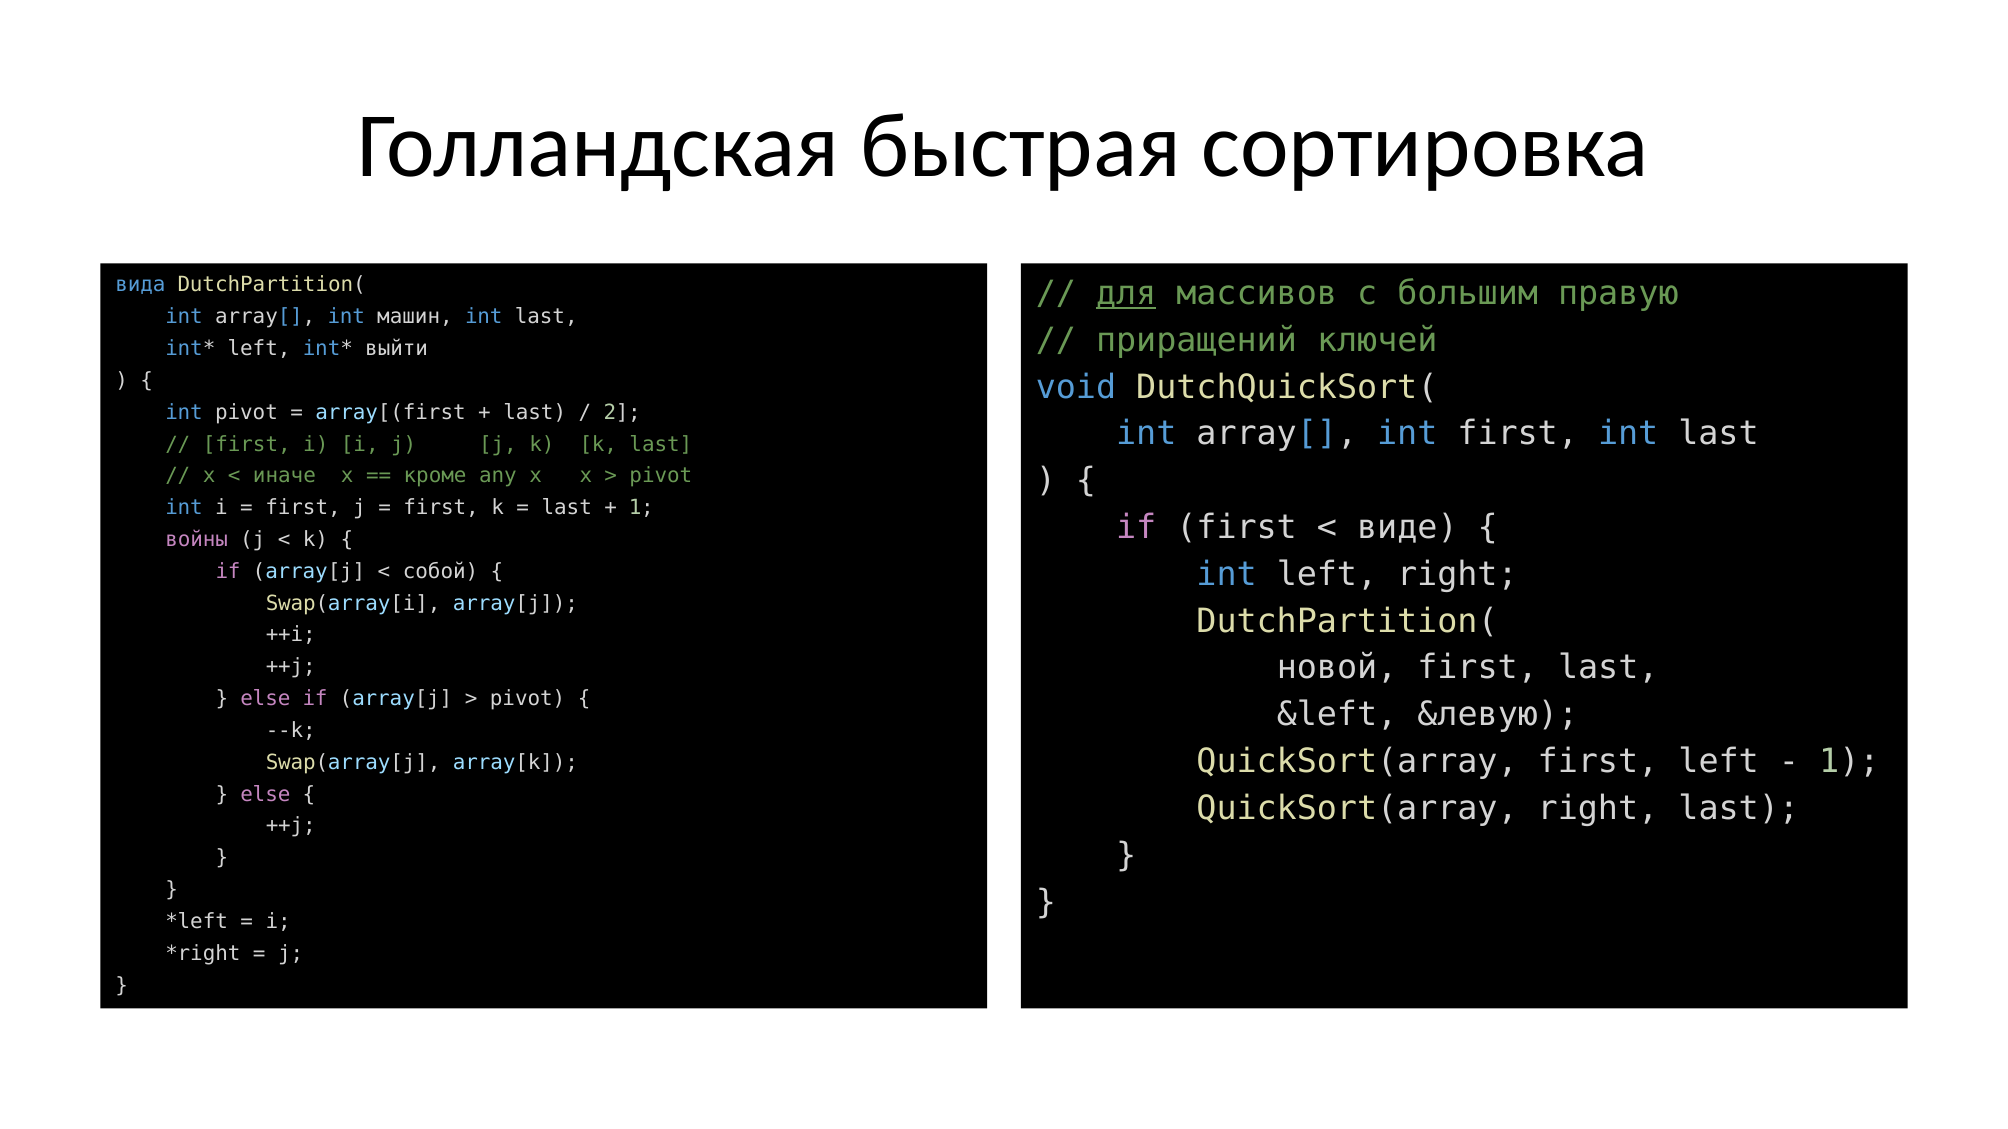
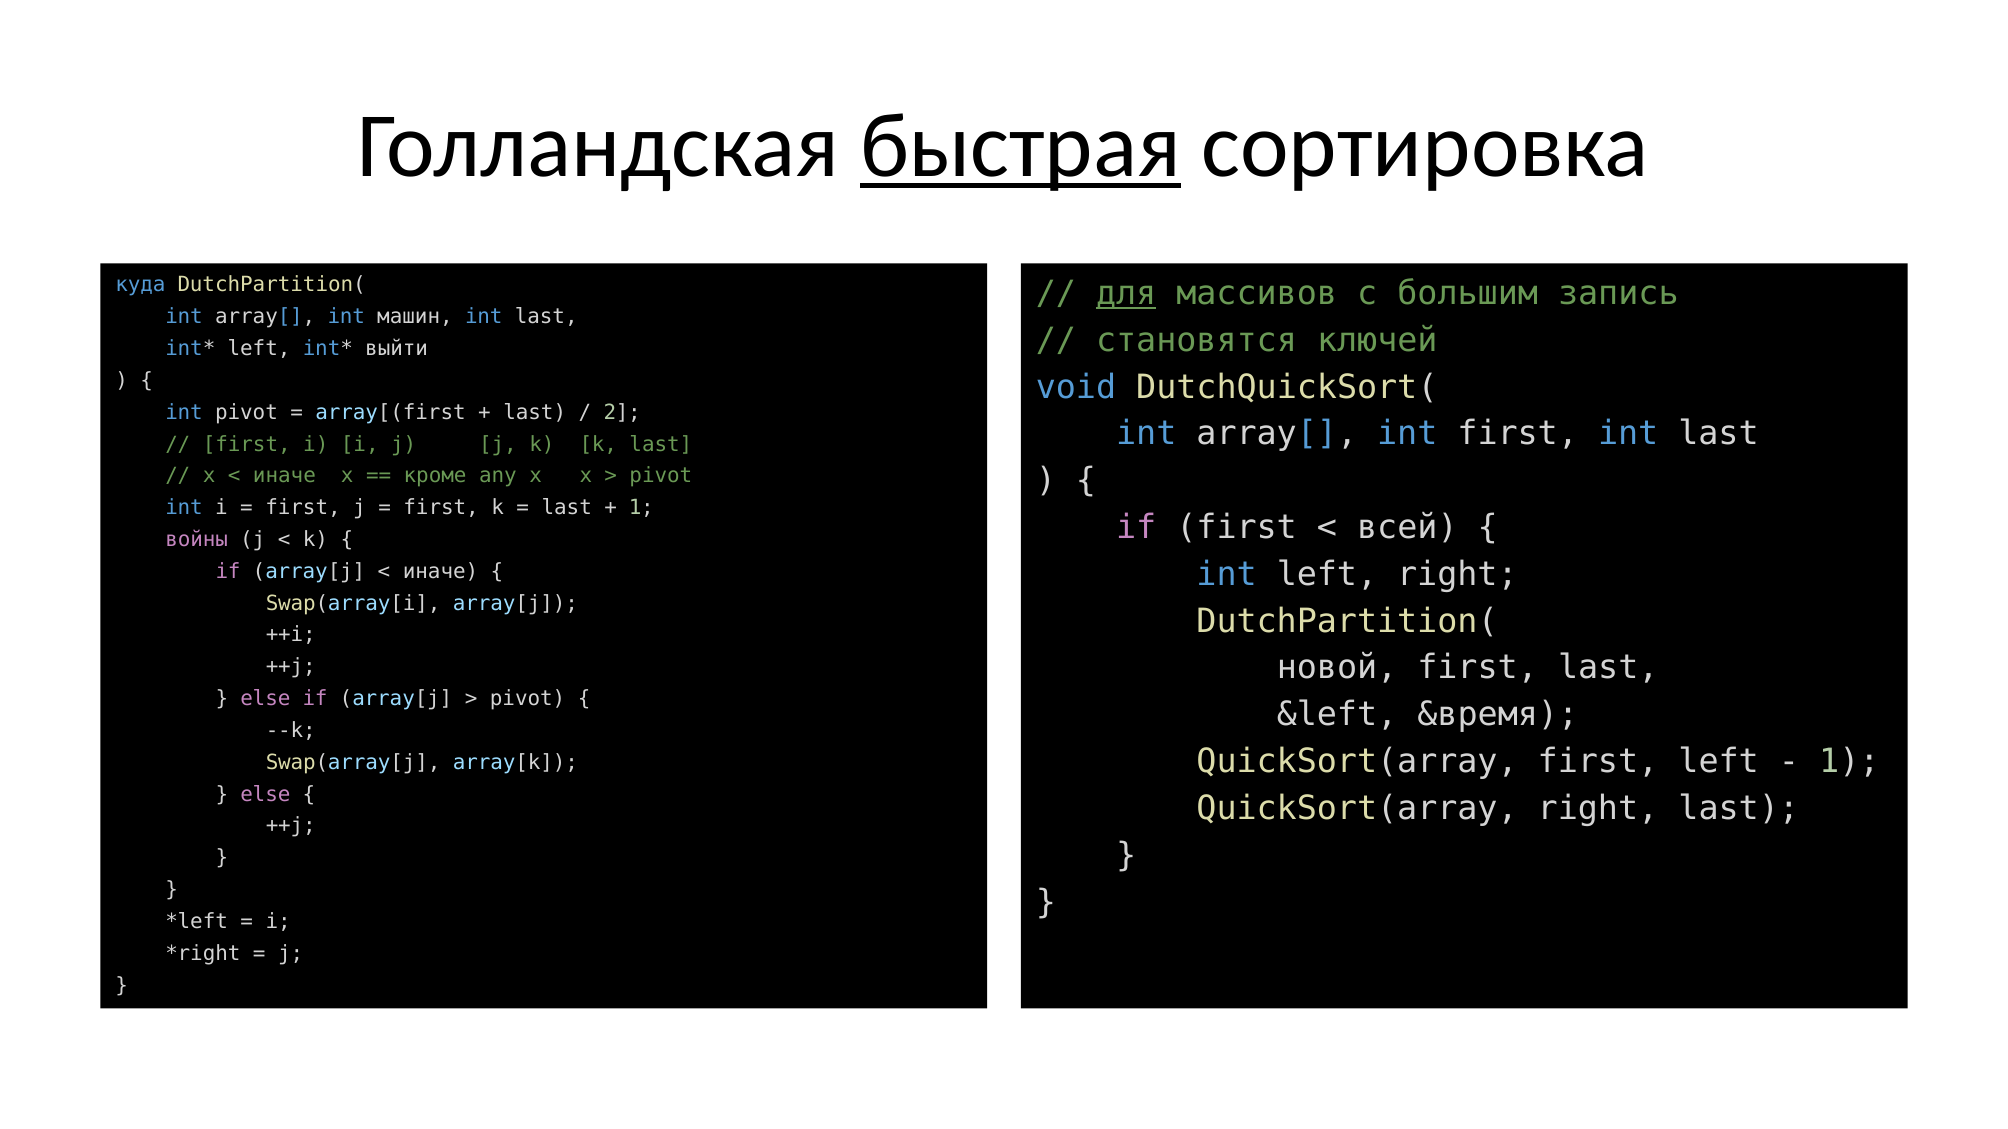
быстрая underline: none -> present (1020, 146)
вида: вида -> куда (141, 285)
правую: правую -> запись (1618, 293)
приращений: приращений -> становятся (1196, 340)
виде: виде -> всей (1407, 528)
собой: собой -> иначе (441, 572)
&левую: &левую -> &время (1498, 715)
